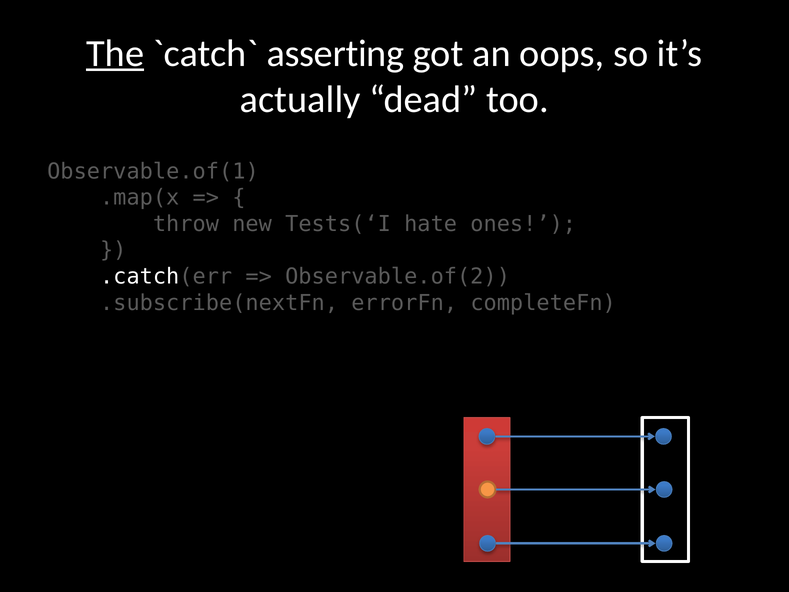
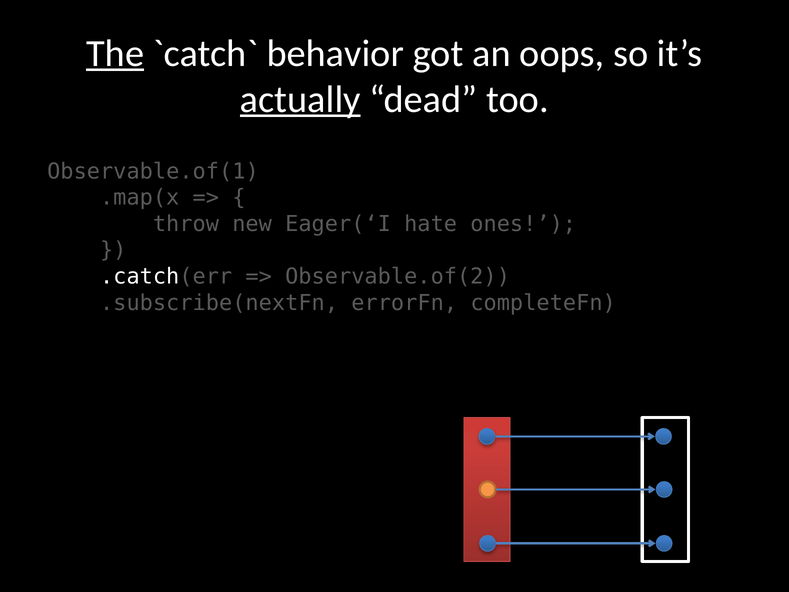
asserting: asserting -> behavior (335, 53)
actually underline: none -> present (300, 99)
Tests(‘I: Tests(‘I -> Eager(‘I (338, 224)
